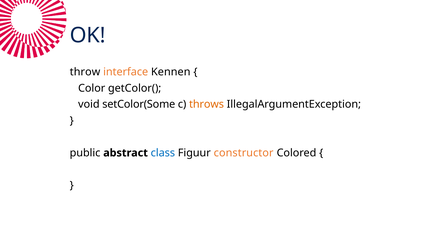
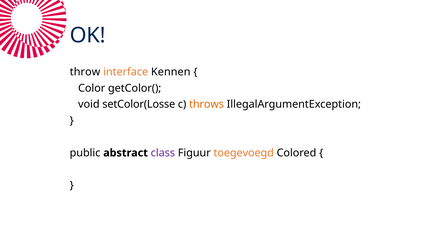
setColor(Some: setColor(Some -> setColor(Losse (139, 104)
class colour: blue -> purple (163, 153)
constructor: constructor -> toegevoegd (244, 153)
